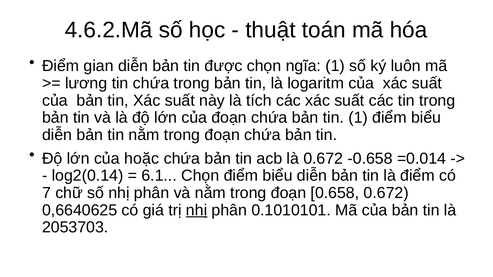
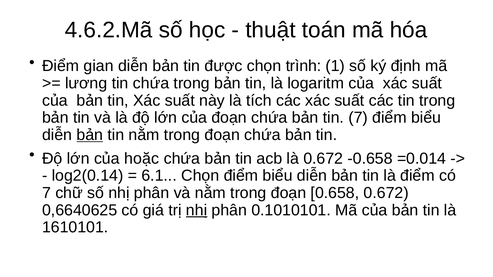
ngĩa: ngĩa -> trình (303, 66)
luôn: luôn -> định (406, 66)
tin 1: 1 -> 7 (358, 118)
bản underline: none -> present (90, 135)
2053703: 2053703 -> 1610101 (75, 228)
